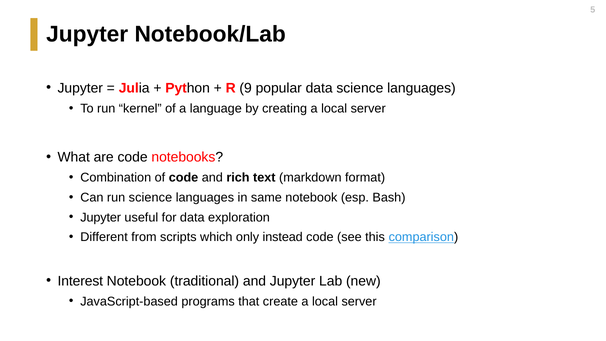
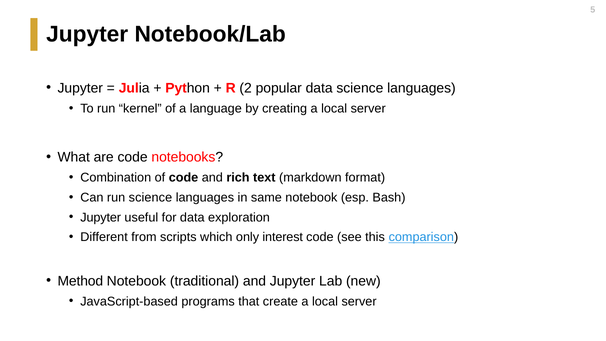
9: 9 -> 2 (246, 88)
instead: instead -> interest (283, 237)
Interest: Interest -> Method (80, 281)
